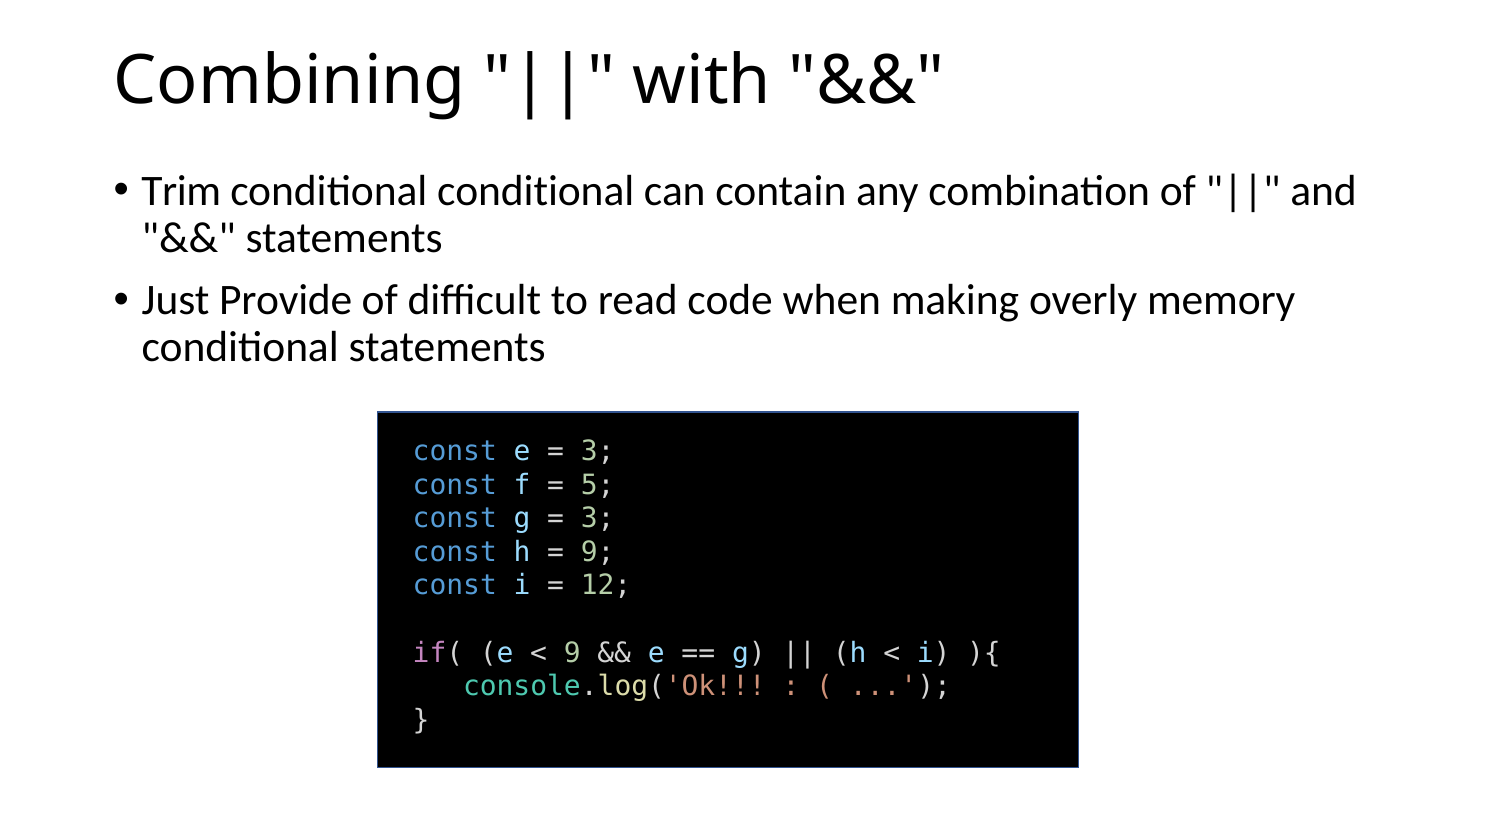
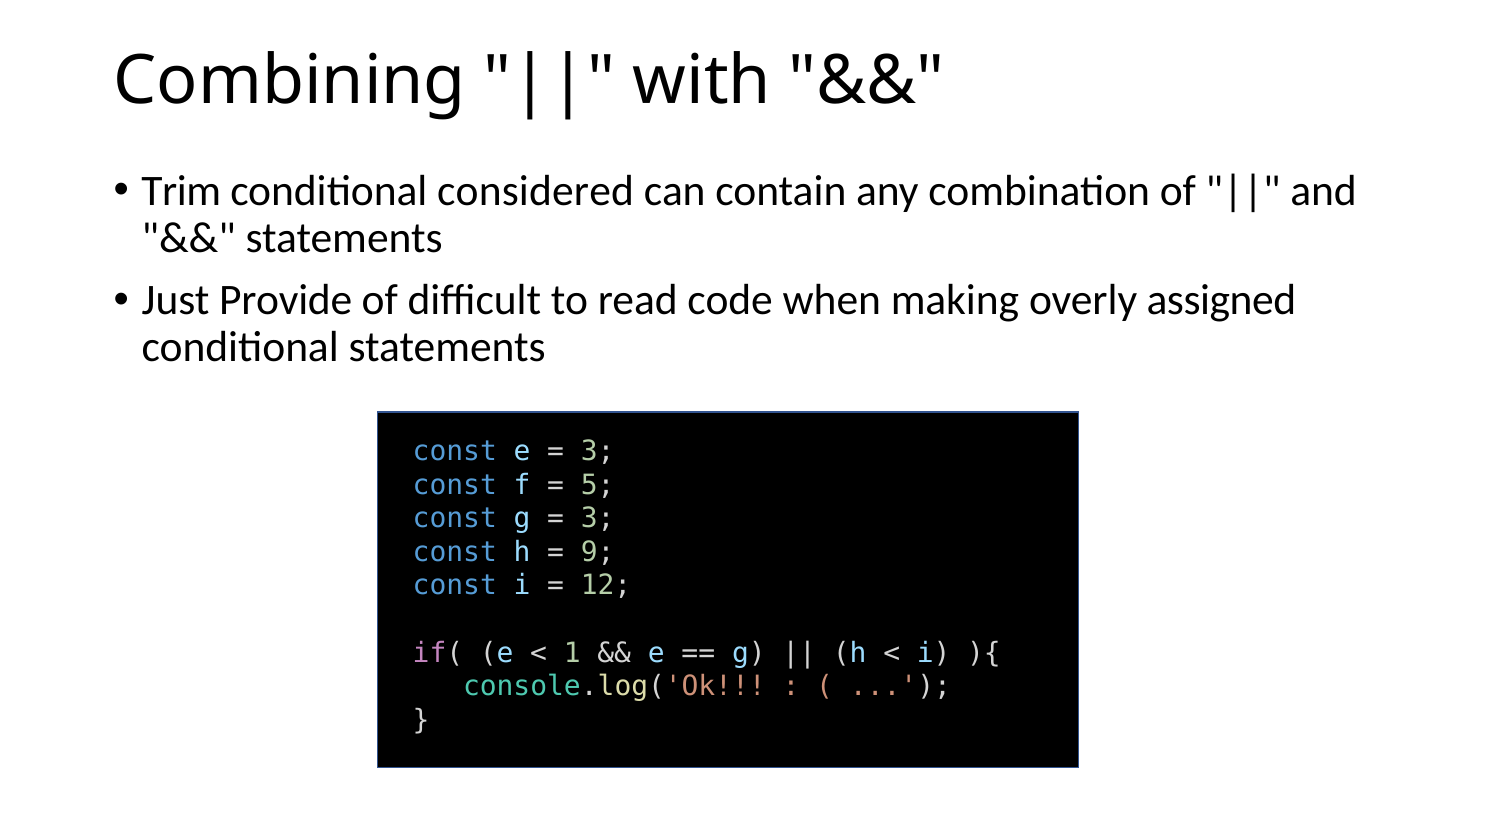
conditional conditional: conditional -> considered (536, 191)
memory: memory -> assigned (1221, 301)
9: 9 -> 1 (572, 653)
